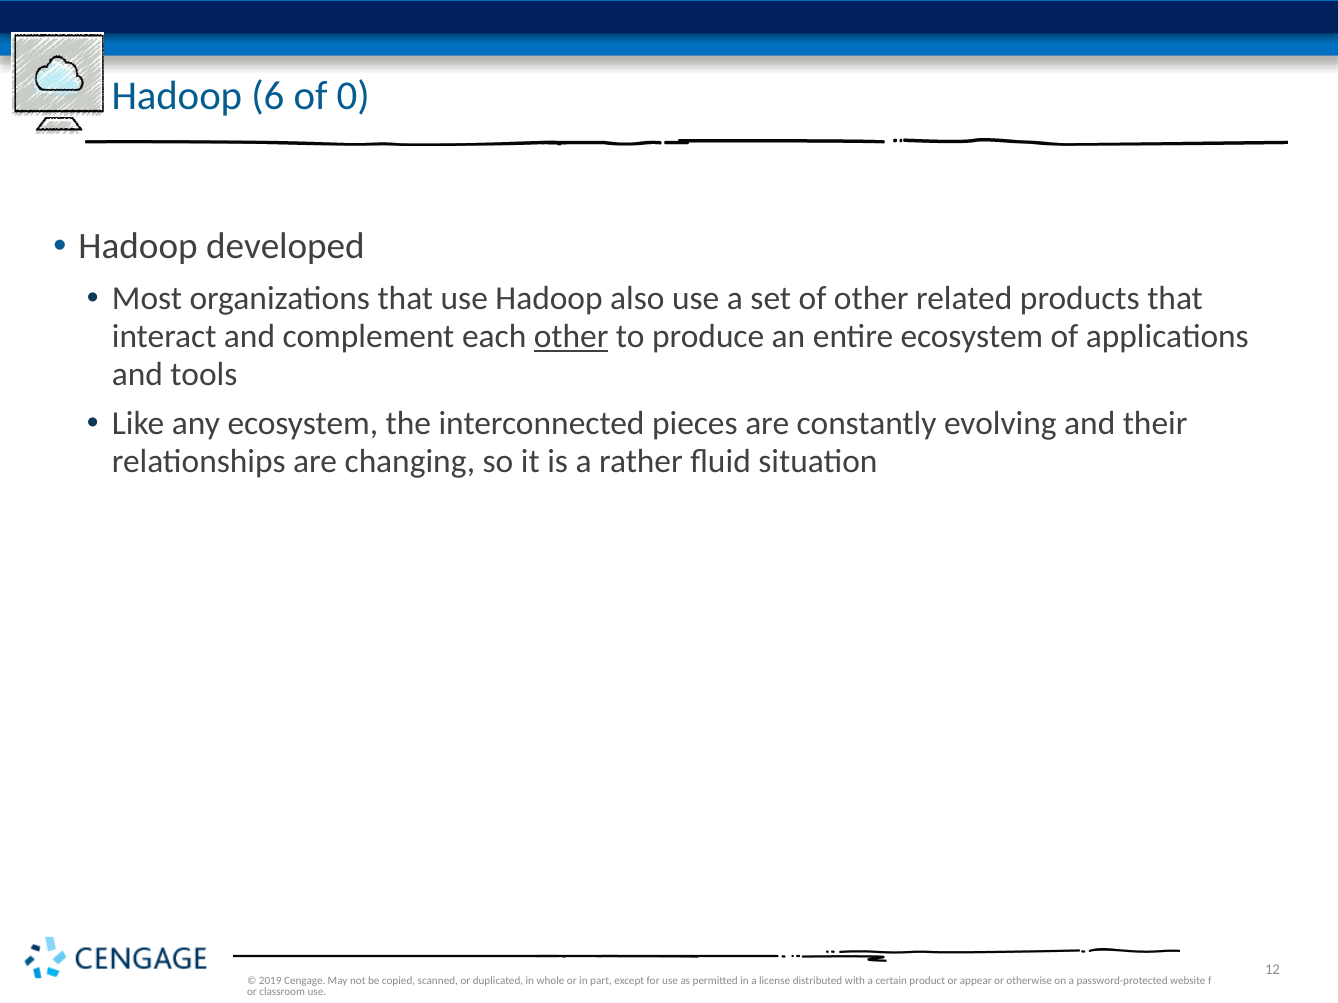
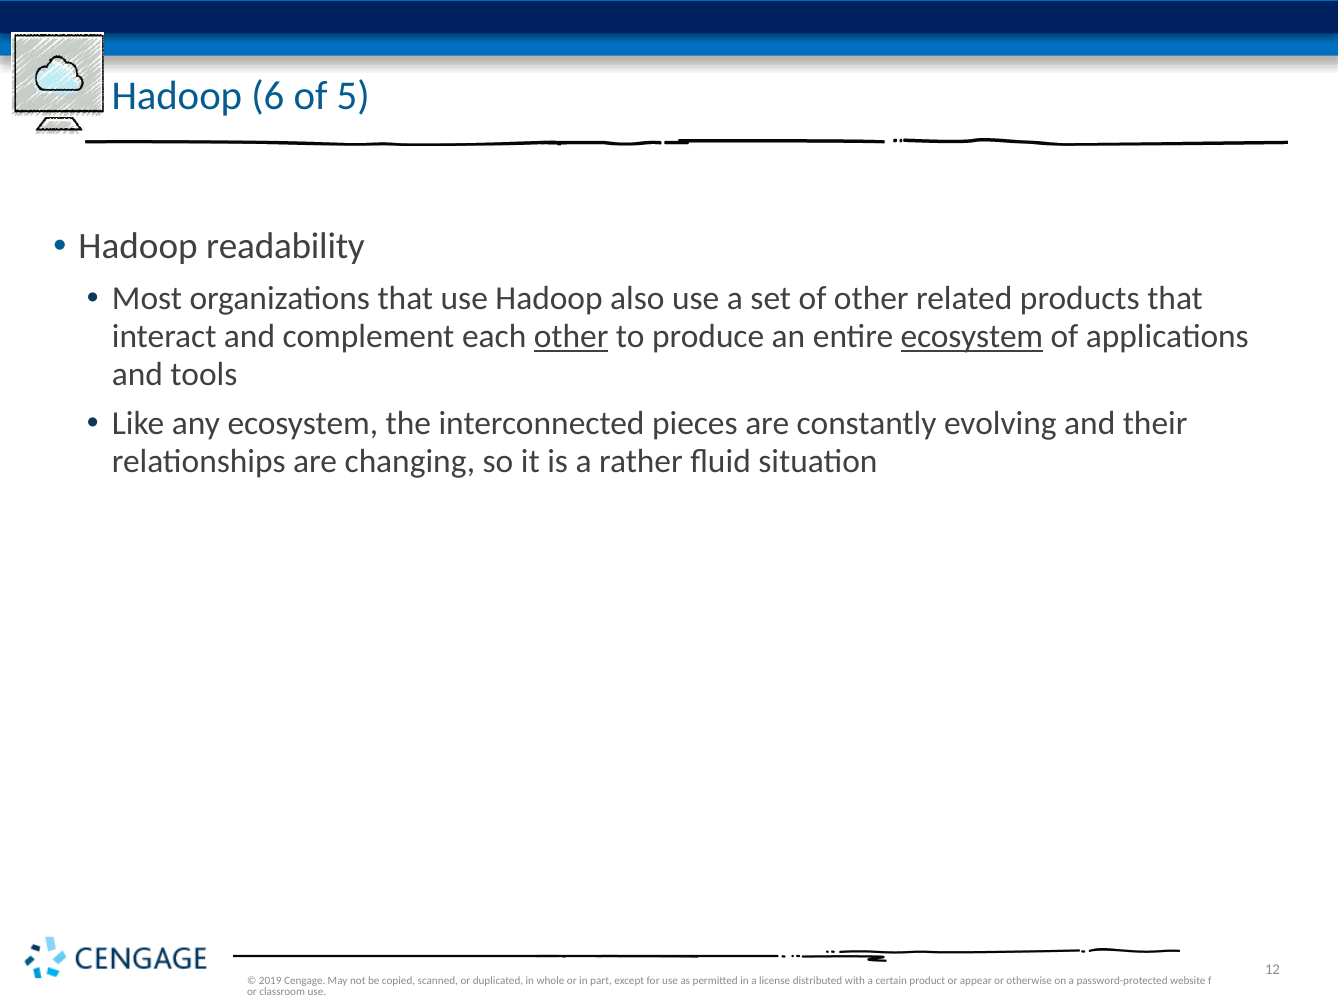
0: 0 -> 5 (353, 96)
developed: developed -> readability (285, 247)
ecosystem underline: none -> present (972, 336)
